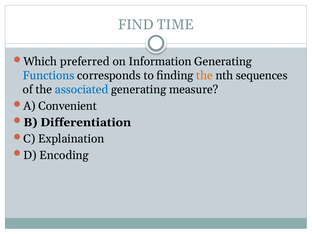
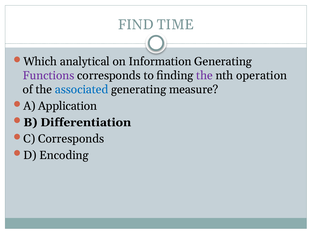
preferred: preferred -> analytical (85, 61)
Functions colour: blue -> purple (49, 76)
the colour: orange -> purple (204, 76)
sequences: sequences -> operation (262, 76)
Convenient: Convenient -> Application (68, 106)
C Explaination: Explaination -> Corresponds (71, 139)
